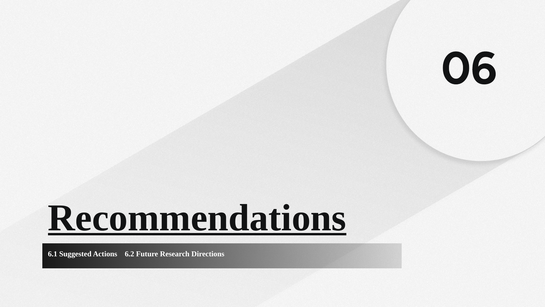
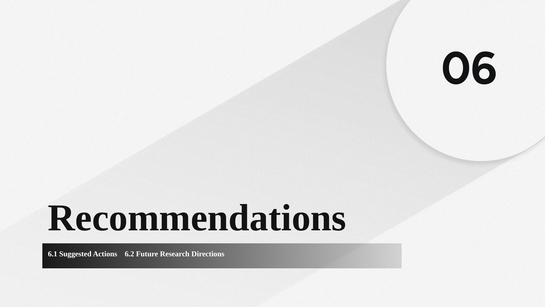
Recommendations underline: present -> none (197, 218)
